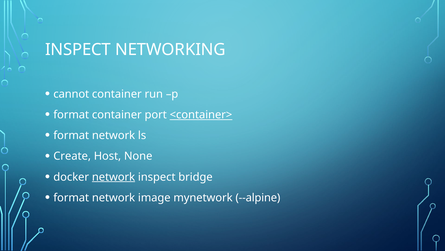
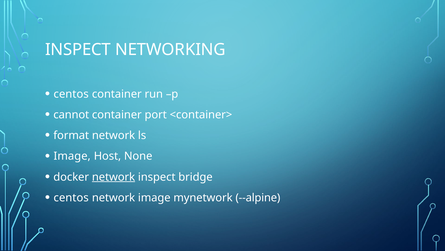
cannot: cannot -> centos (71, 94)
format: format -> cannot (71, 115)
<container> underline: present -> none (201, 115)
Create: Create -> Image (72, 156)
format: format -> centos (71, 197)
